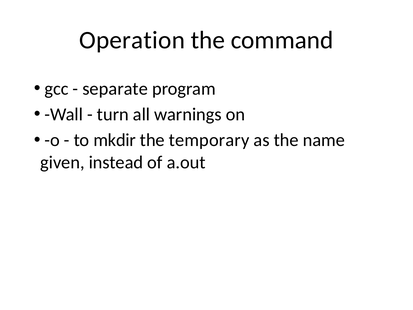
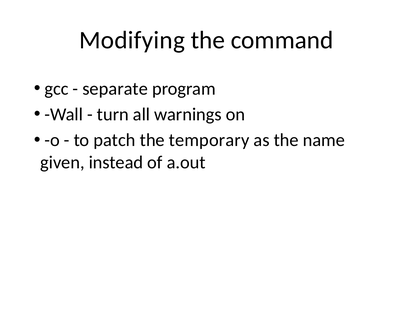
Operation: Operation -> Modifying (132, 40)
mkdir: mkdir -> patch (115, 140)
